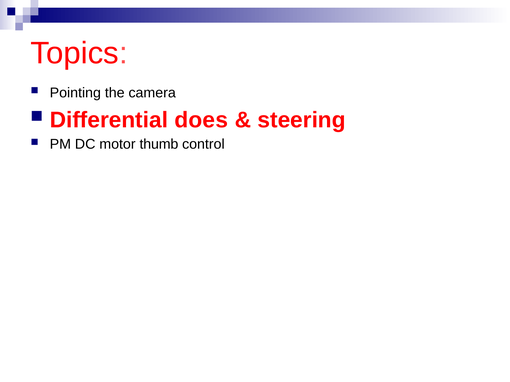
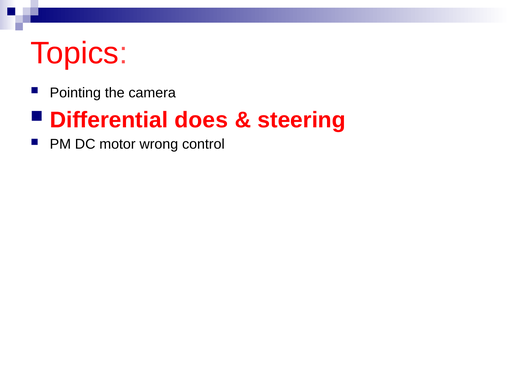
thumb: thumb -> wrong (159, 144)
